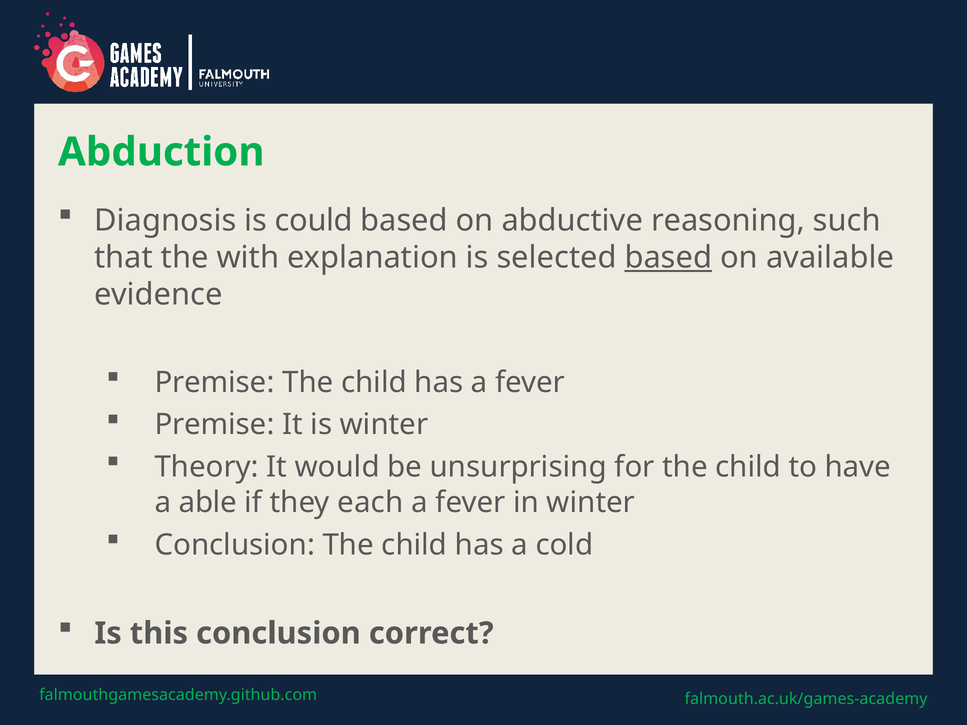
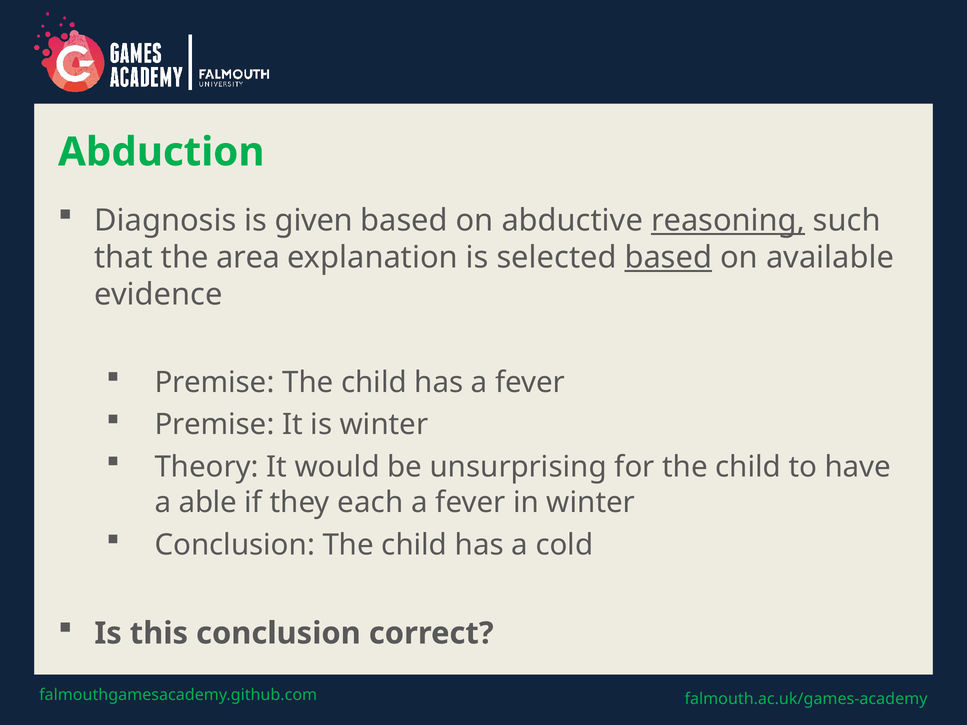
could: could -> given (314, 221)
reasoning underline: none -> present (728, 221)
with: with -> area (248, 258)
